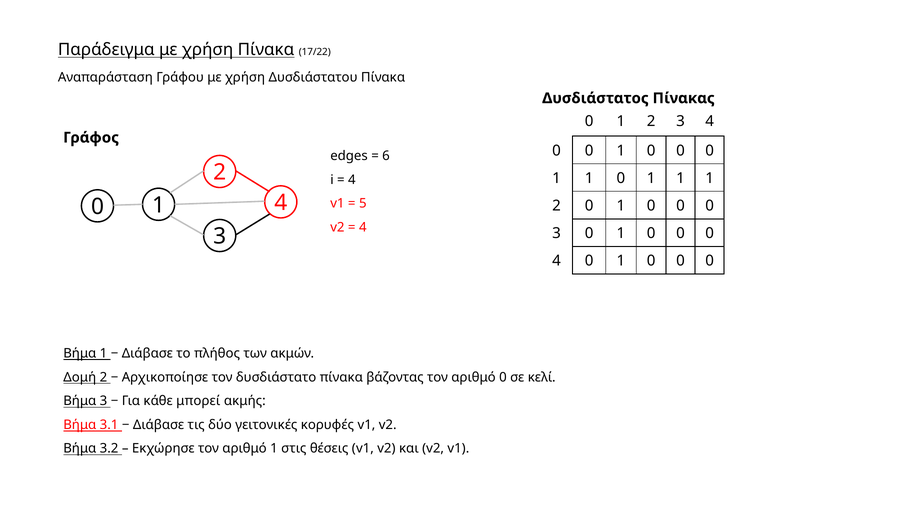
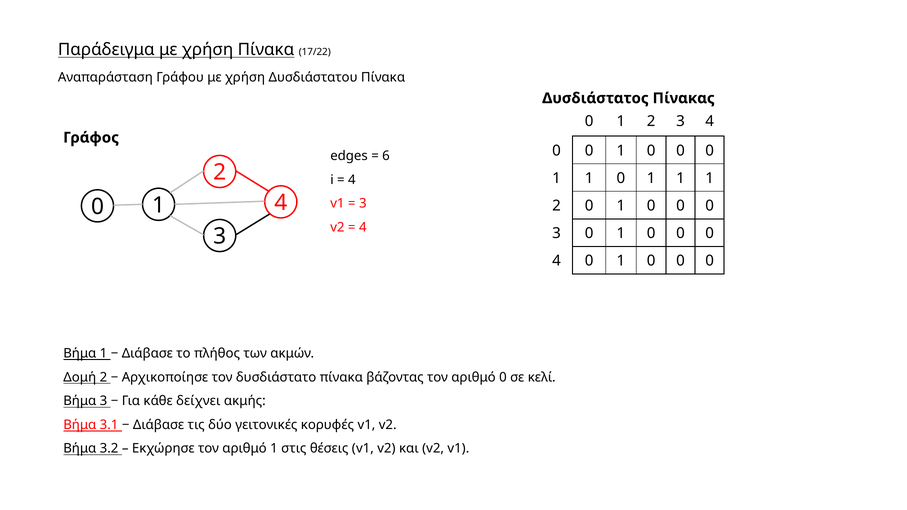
5: 5 -> 3 (363, 204)
μπορεί: μπορεί -> δείχνει (198, 401)
